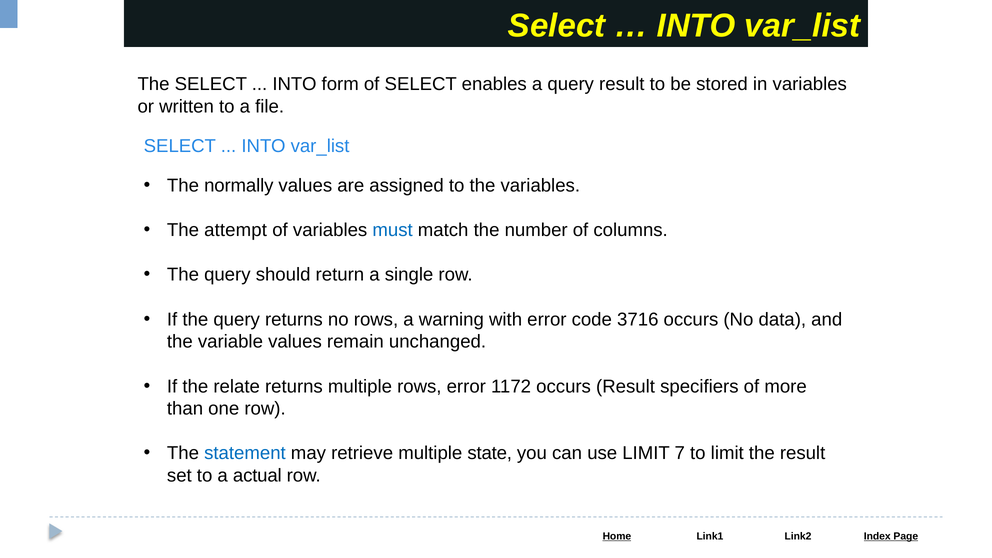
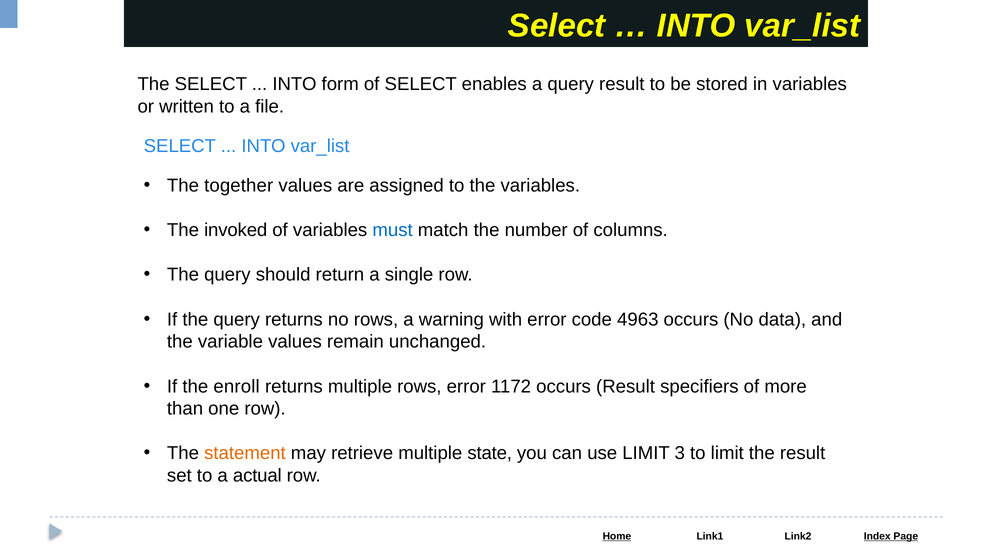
normally: normally -> together (239, 185)
attempt: attempt -> invoked (236, 230)
3716: 3716 -> 4963 (638, 319)
relate: relate -> enroll (237, 386)
statement colour: blue -> orange (245, 453)
7: 7 -> 3 (680, 453)
